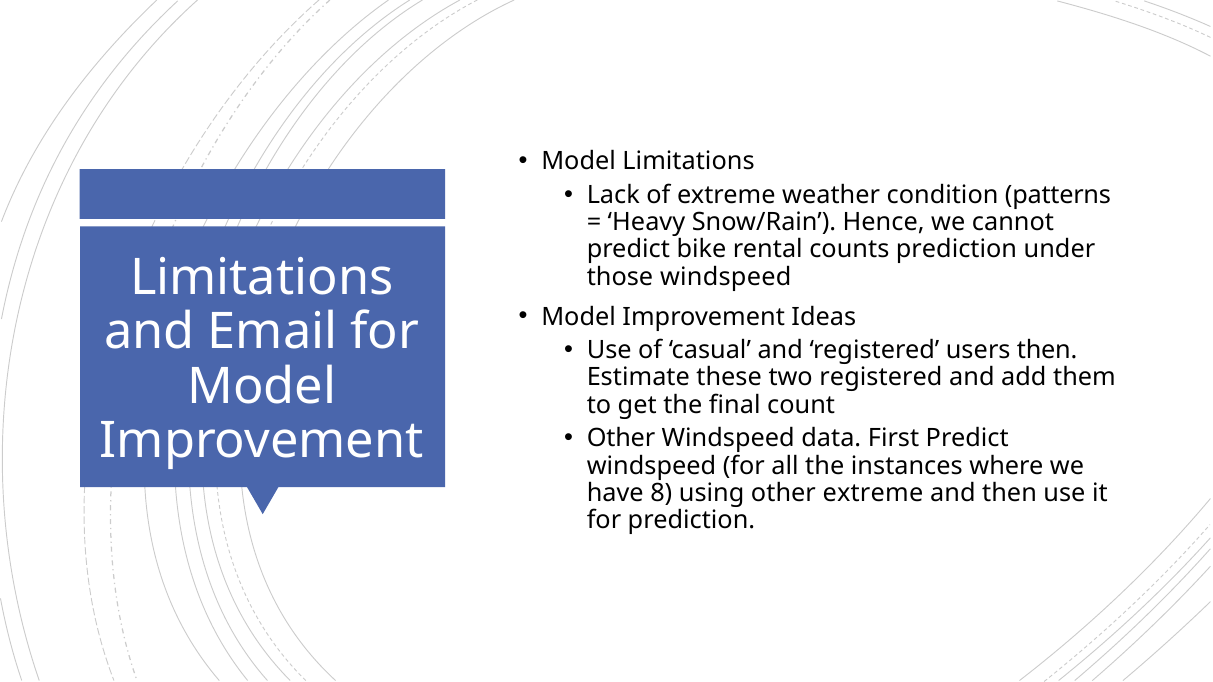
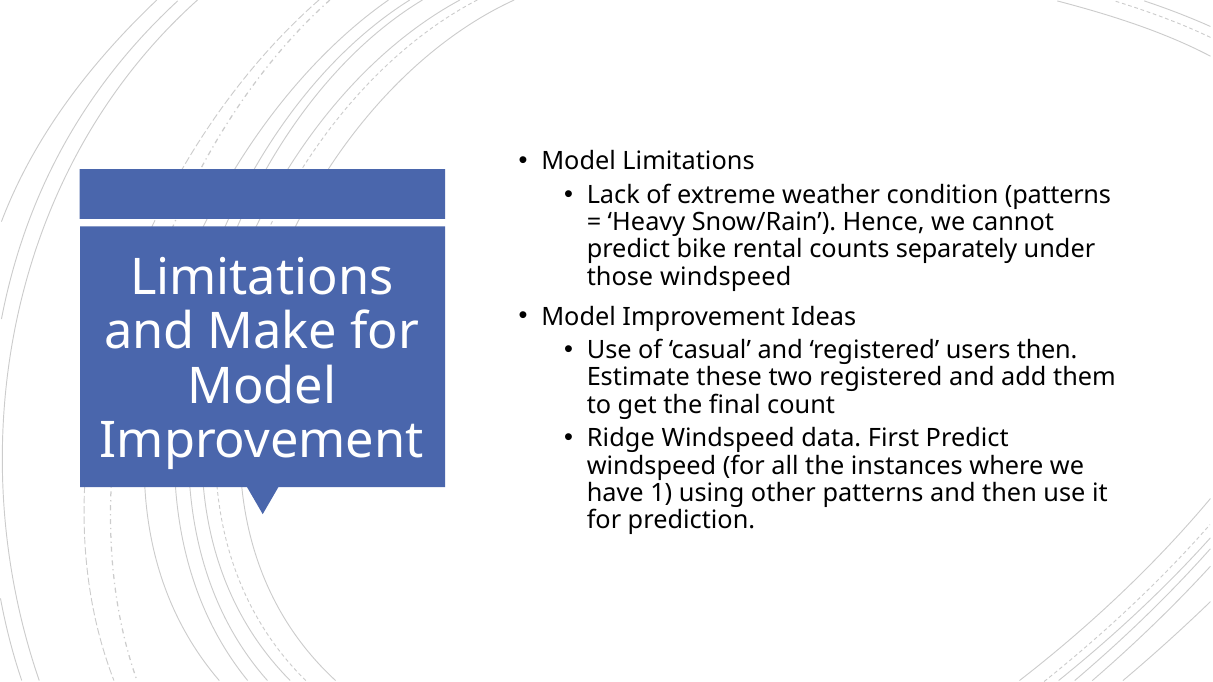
counts prediction: prediction -> separately (957, 250)
Email: Email -> Make (273, 332)
Other: Other -> Ridge (621, 439)
8: 8 -> 1 (661, 493)
other extreme: extreme -> patterns (873, 493)
